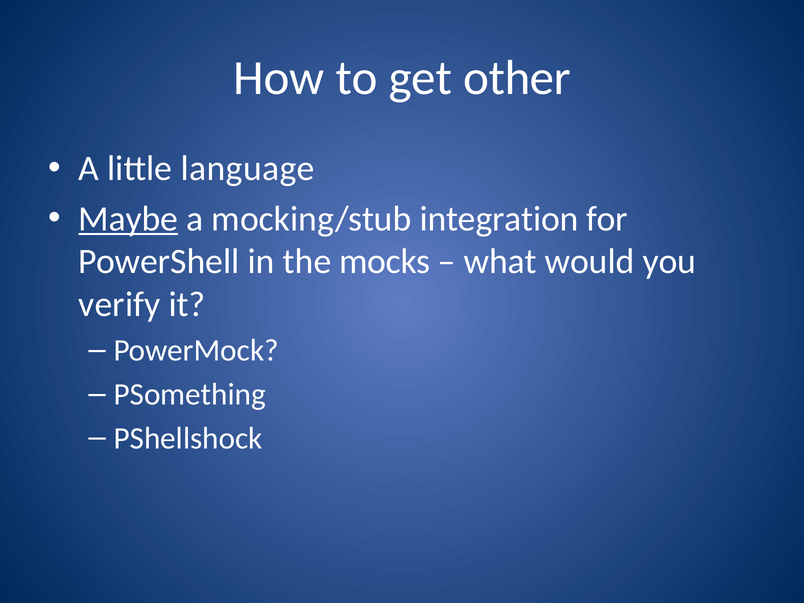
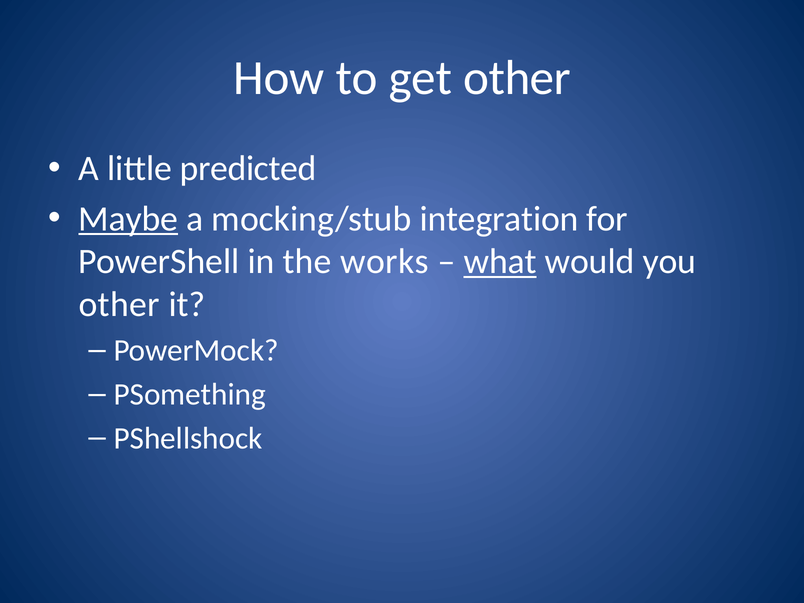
language: language -> predicted (248, 169)
mocks: mocks -> works (384, 262)
what underline: none -> present (500, 262)
verify: verify -> other (119, 304)
